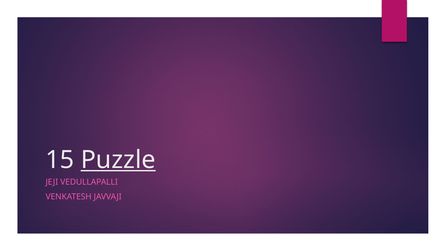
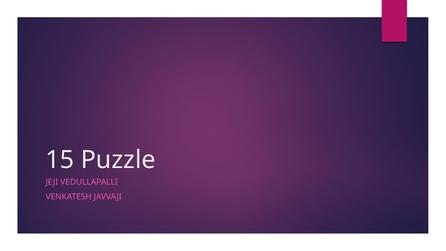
Puzzle underline: present -> none (118, 160)
